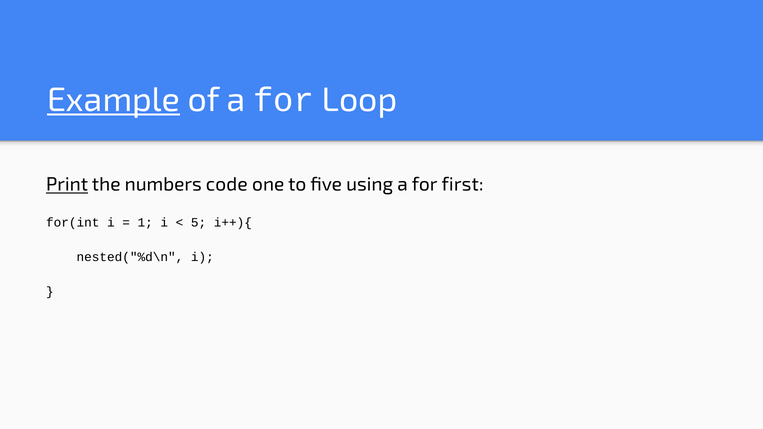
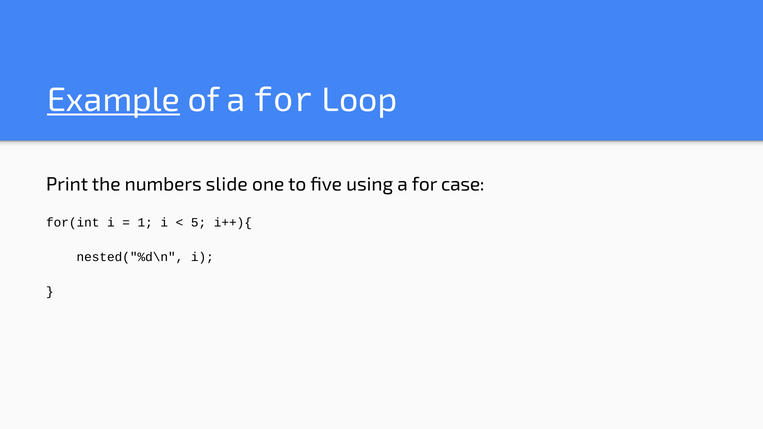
Print underline: present -> none (67, 185)
code: code -> slide (227, 185)
first: first -> case (463, 185)
